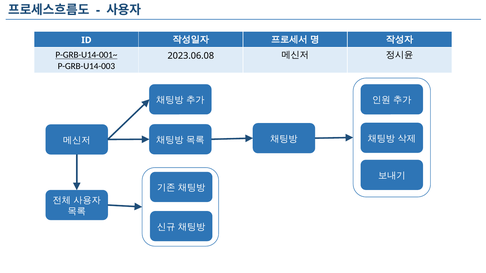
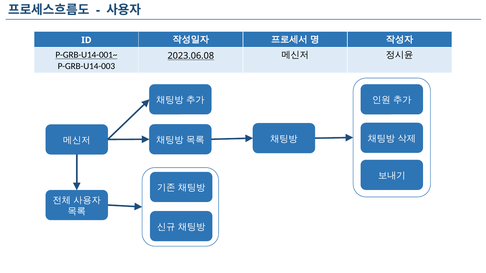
2023.06.08 underline: none -> present (191, 56)
